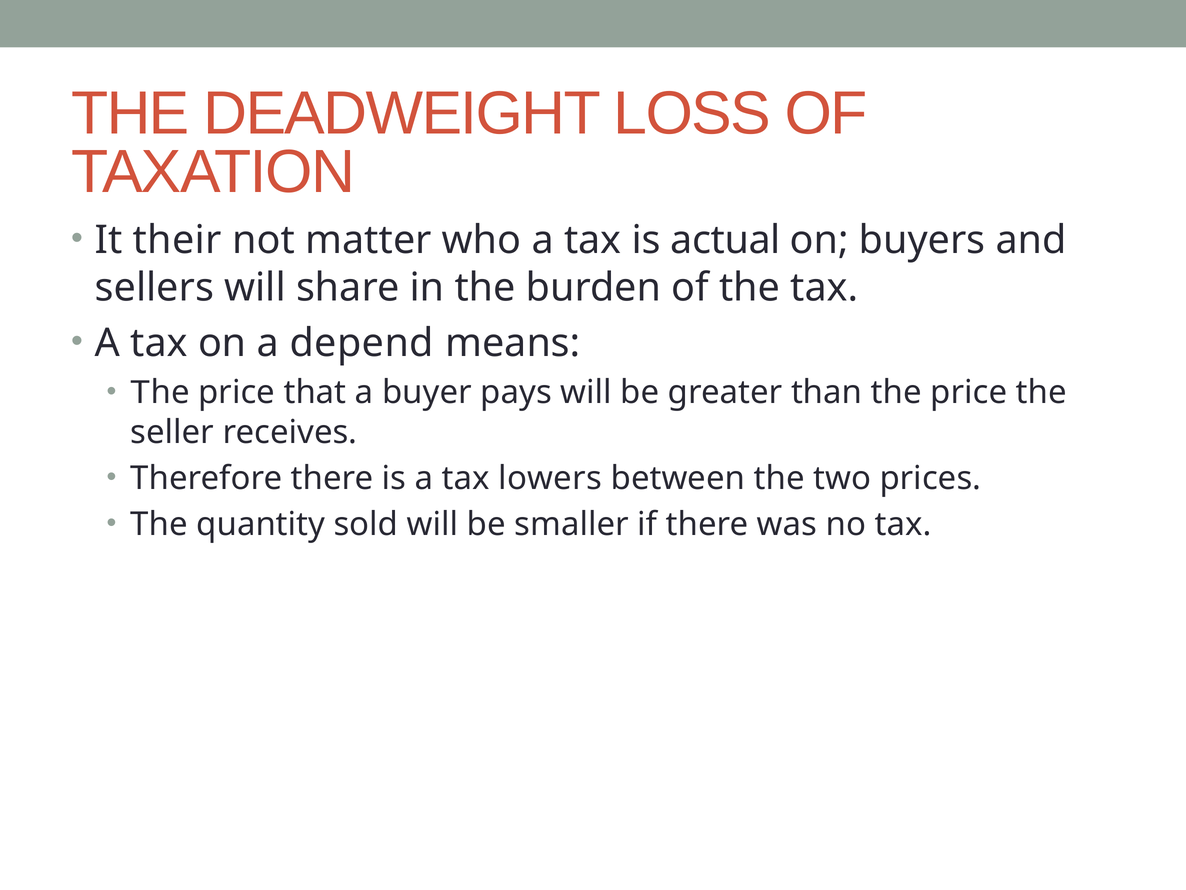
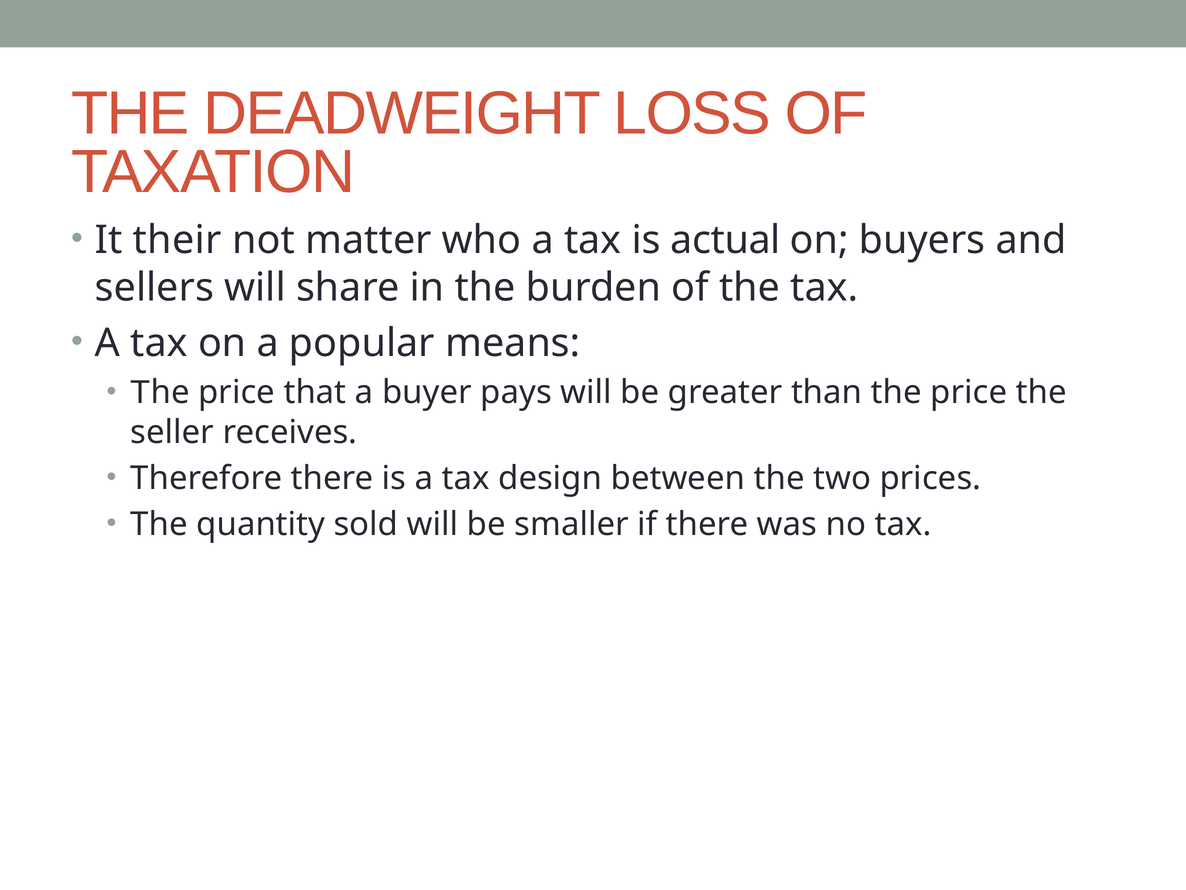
depend: depend -> popular (362, 343)
lowers: lowers -> design (550, 478)
